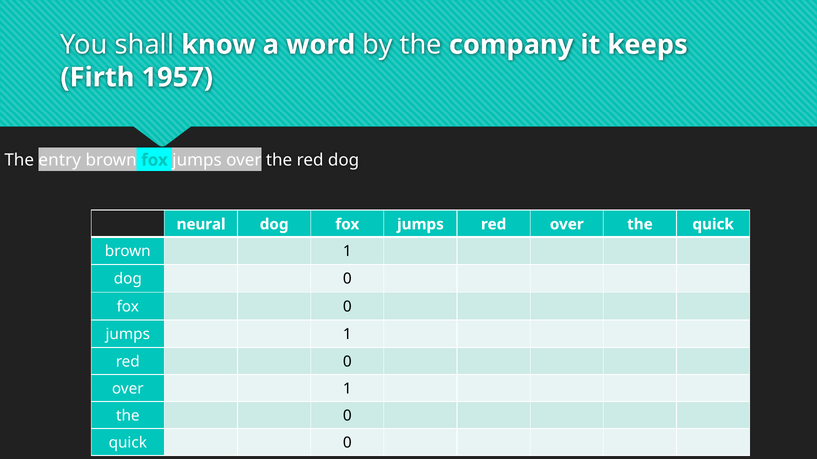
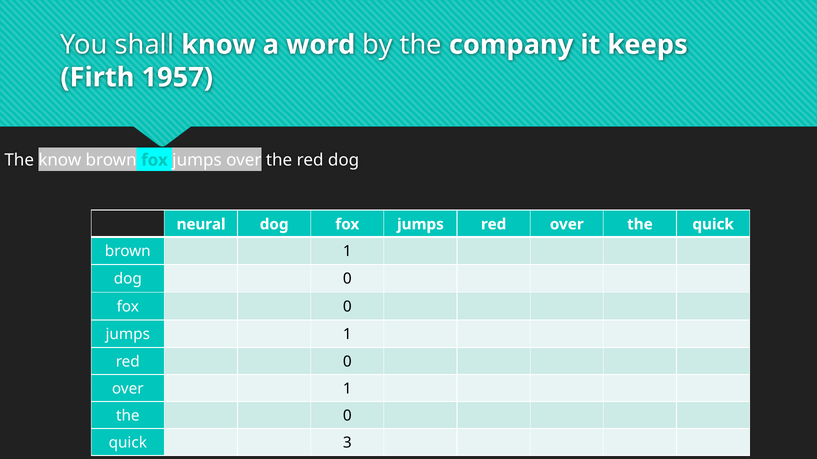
The entry: entry -> know (60, 160)
quick 0: 0 -> 3 (347, 443)
